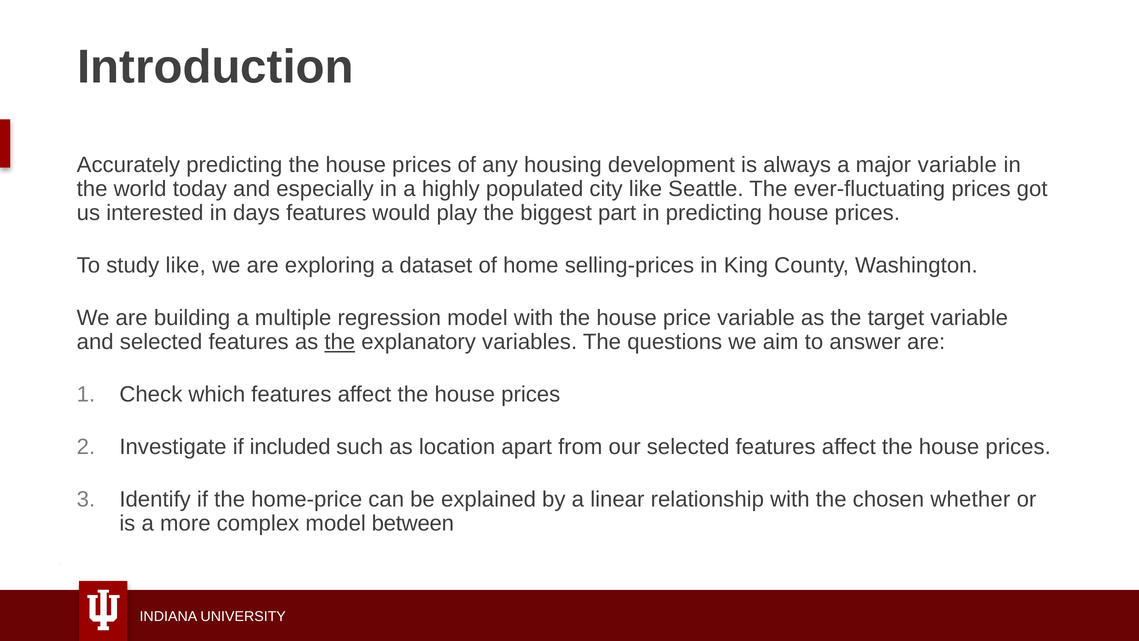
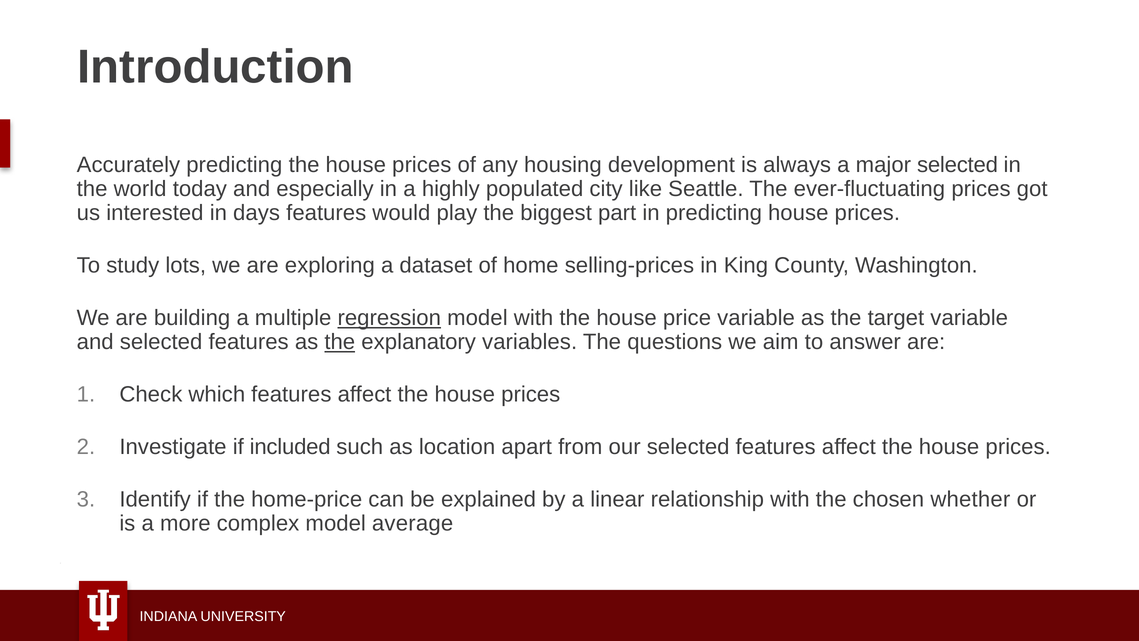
major variable: variable -> selected (957, 165)
study like: like -> lots (186, 265)
regression underline: none -> present (389, 318)
between: between -> average (413, 523)
